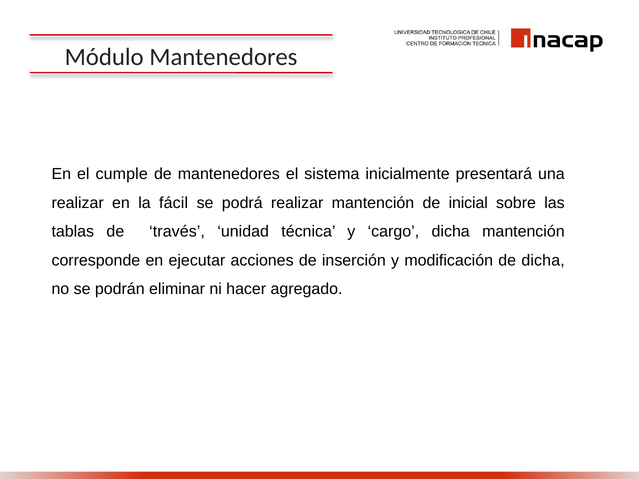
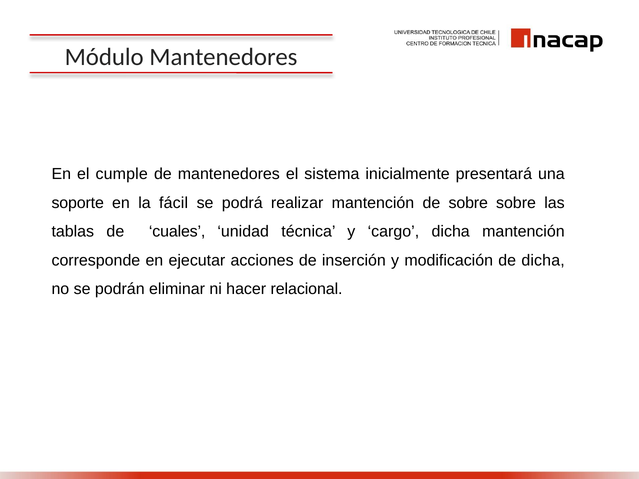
realizar: realizar -> soporte (78, 203)
de inicial: inicial -> sobre (468, 203)
través: través -> cuales (177, 232)
agregado: agregado -> relacional (307, 289)
